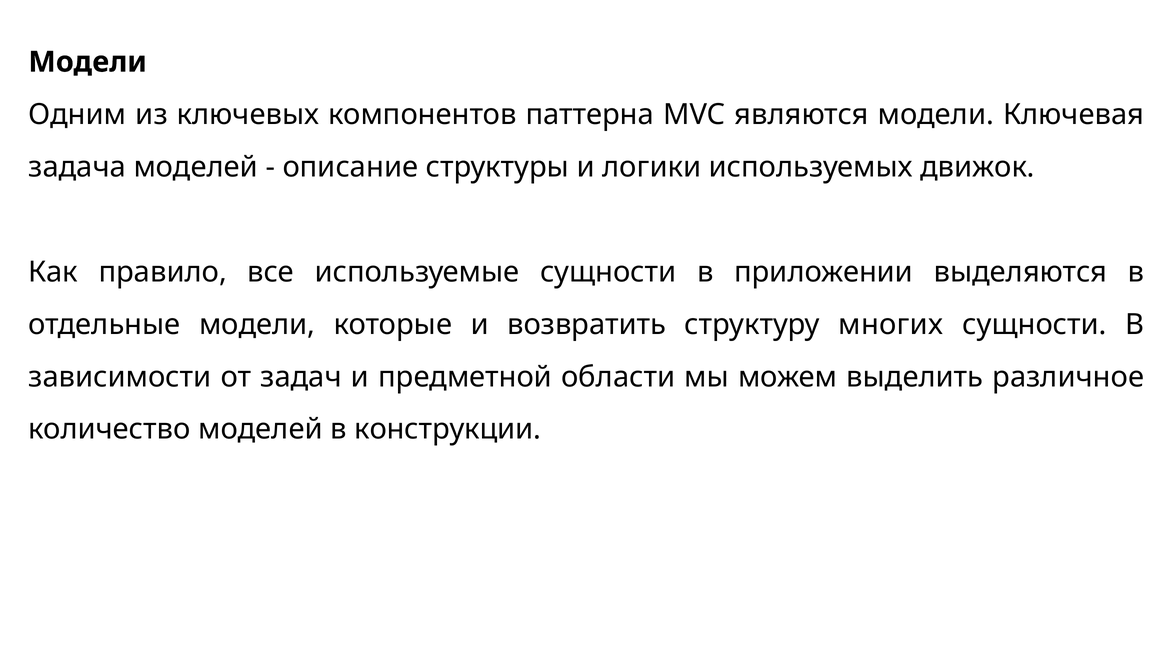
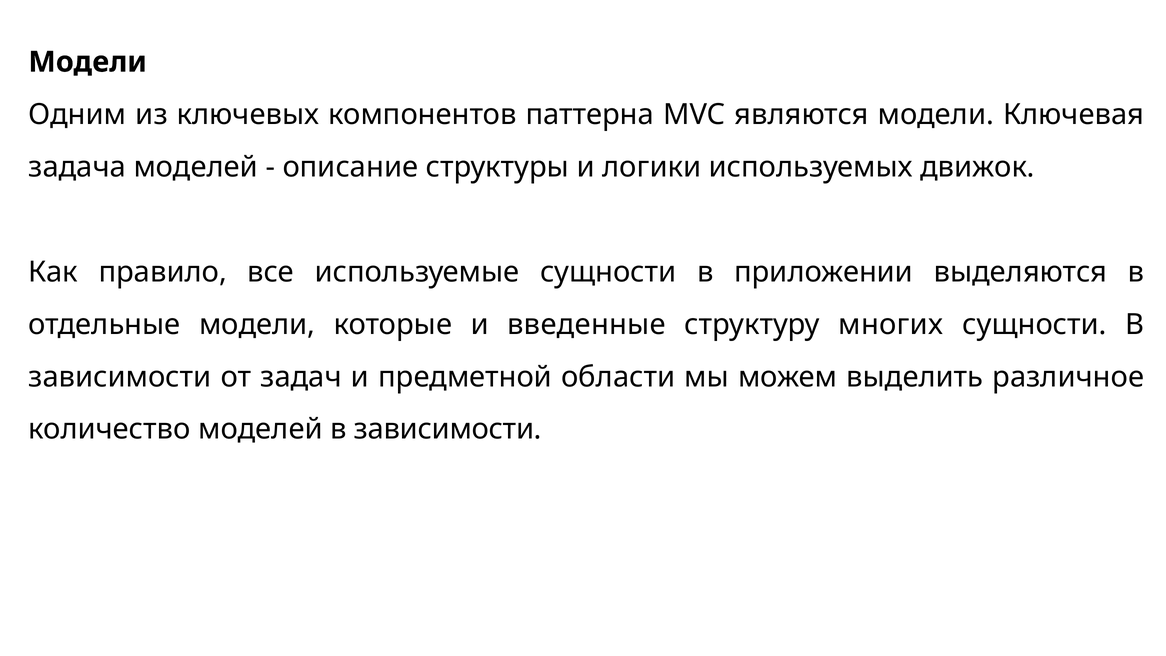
возвратить: возвратить -> введенные (587, 324)
моделей в конструкции: конструкции -> зависимости (448, 429)
